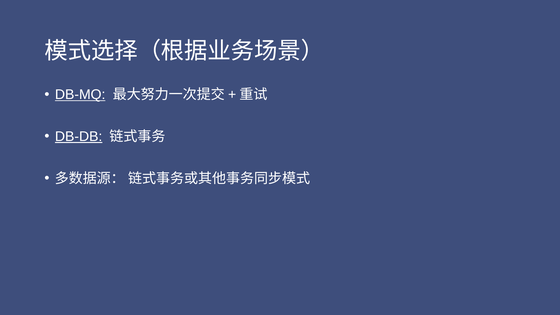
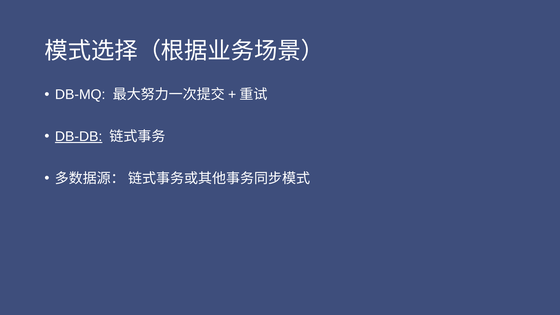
DB-MQ underline: present -> none (80, 95)
